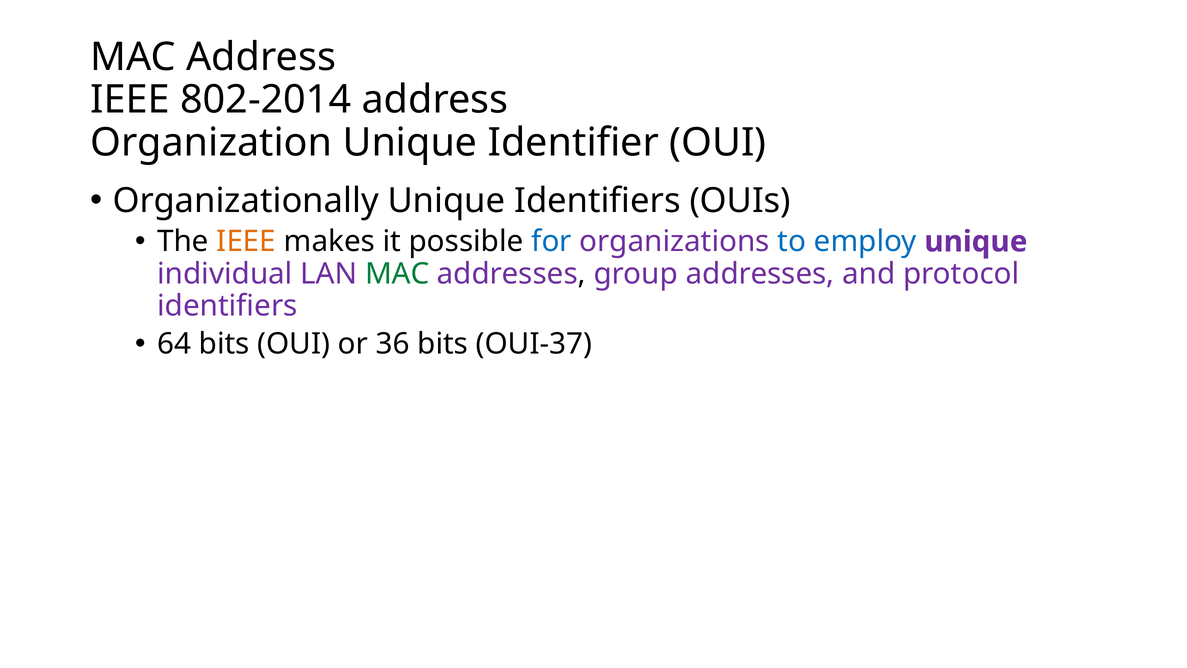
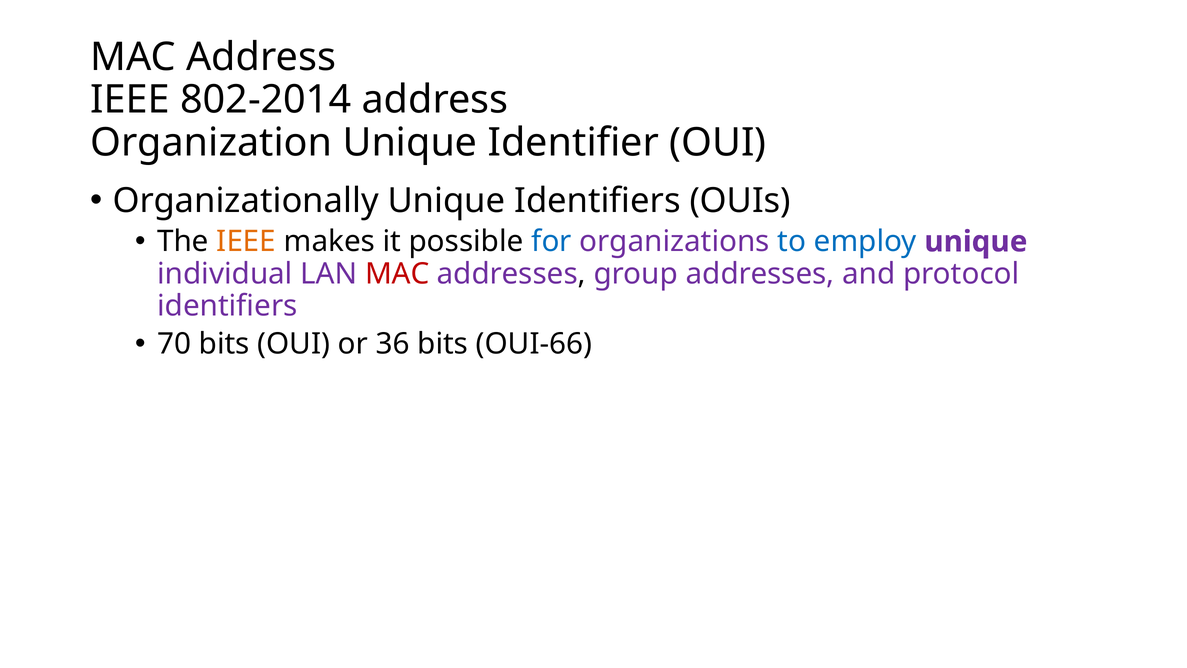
MAC colour: green -> red (397, 274)
64: 64 -> 70 (174, 344)
OUI-37: OUI-37 -> OUI-66 (534, 344)
